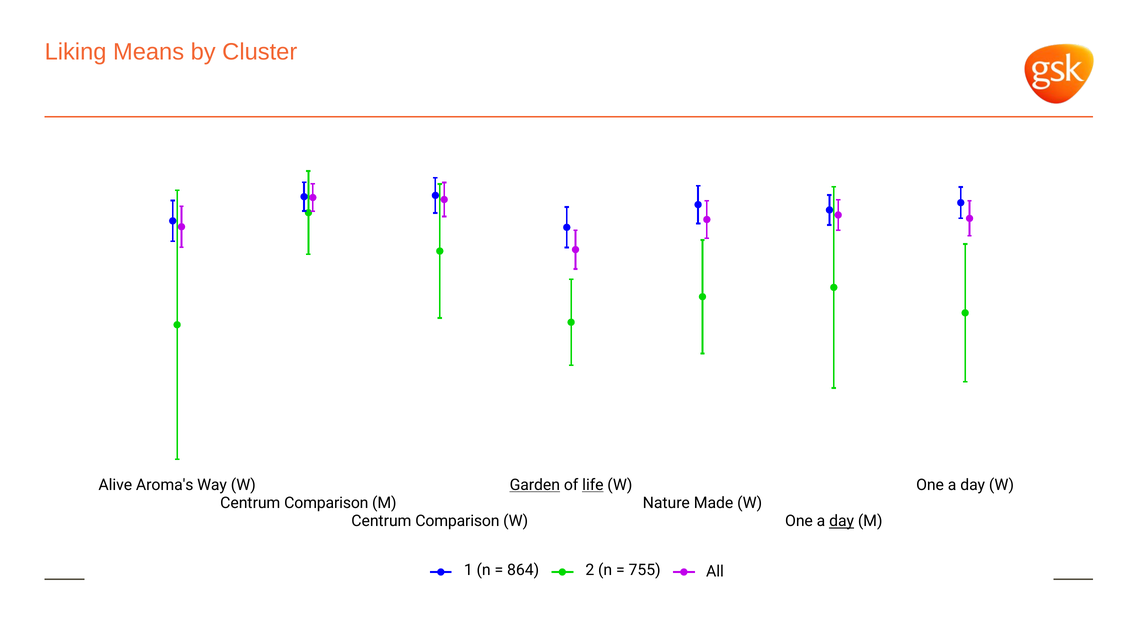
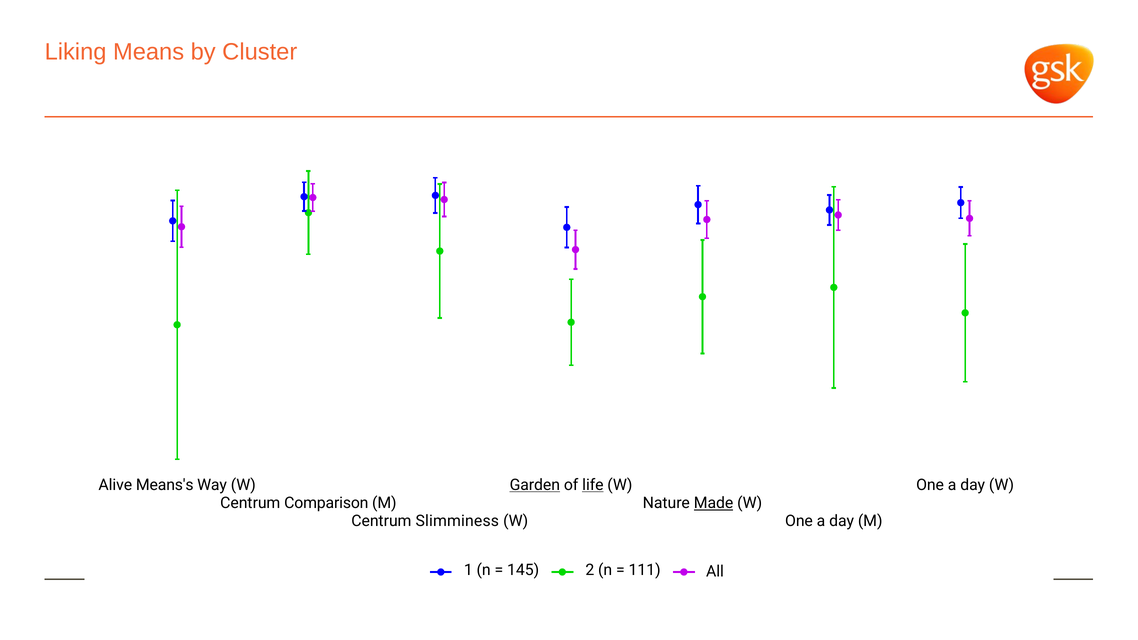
Aroma's: Aroma's -> Means's (165, 485)
Made underline: none -> present (714, 503)
Comparison: Comparison -> Slimminess (457, 521)
day underline: present -> none (842, 521)
864: 864 -> 145 (523, 570)
755: 755 -> 111 (645, 570)
